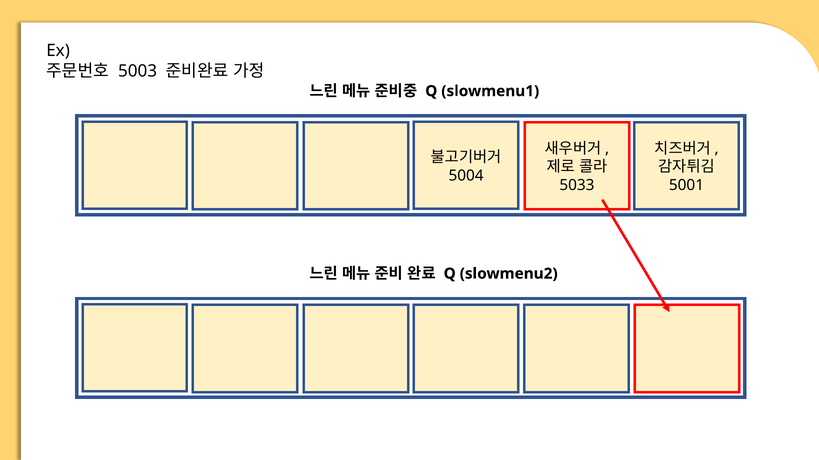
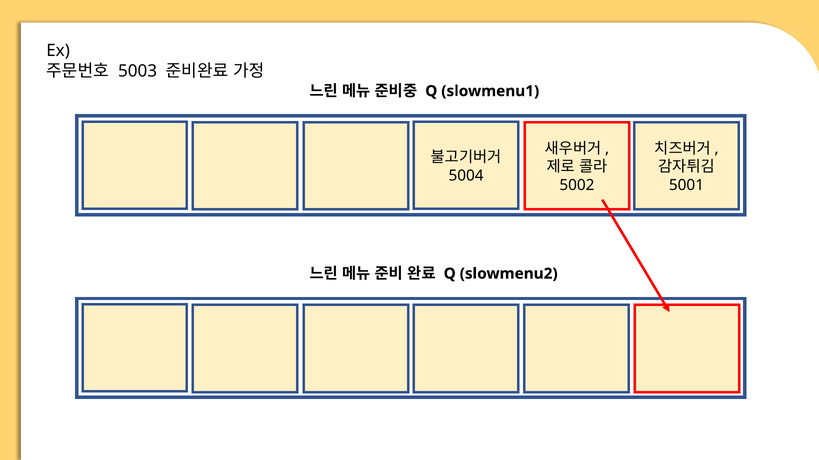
5033: 5033 -> 5002 (577, 186)
